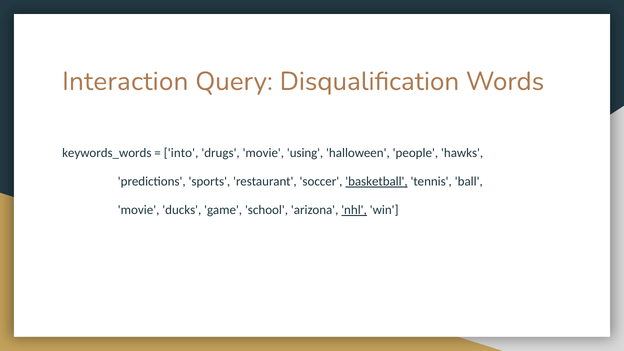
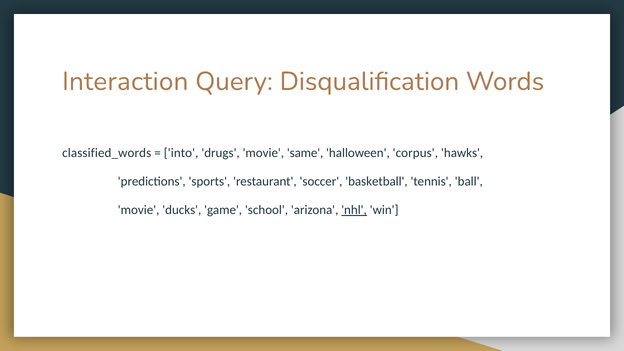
keywords_words: keywords_words -> classified_words (107, 153)
using: using -> same (305, 153)
people: people -> corpus (415, 153)
basketball underline: present -> none (376, 181)
